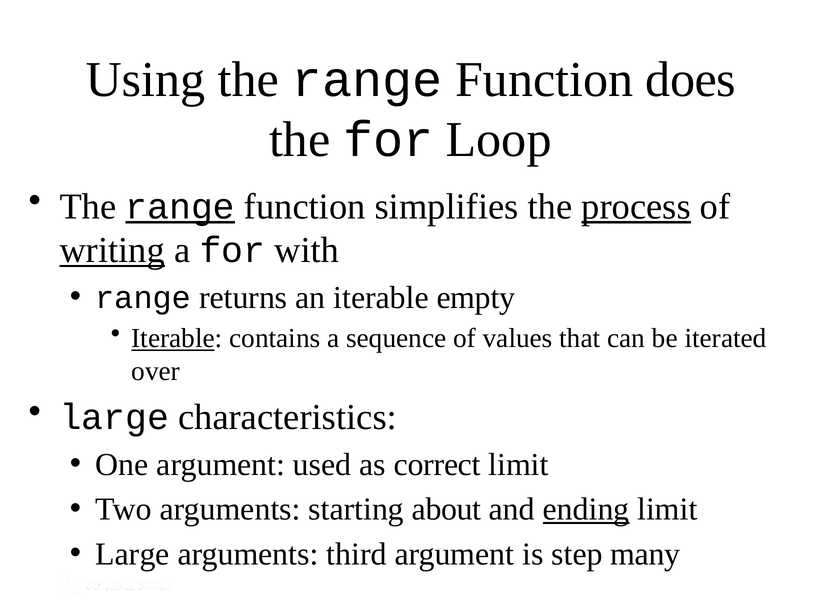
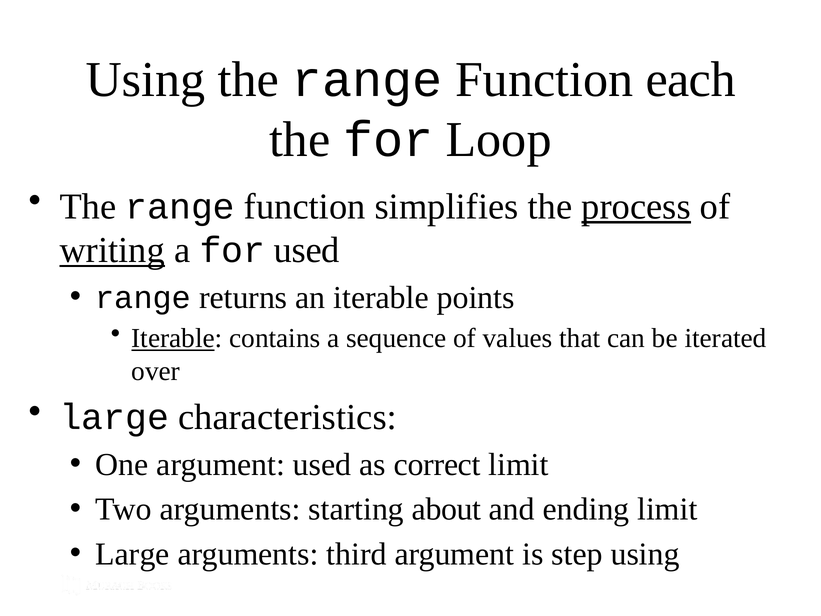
does: does -> each (691, 79)
range underline: present -> none (180, 206)
for with: with -> used (307, 250)
empty: empty -> points (476, 297)
ending underline: present -> none (586, 509)
step many: many -> using (645, 554)
